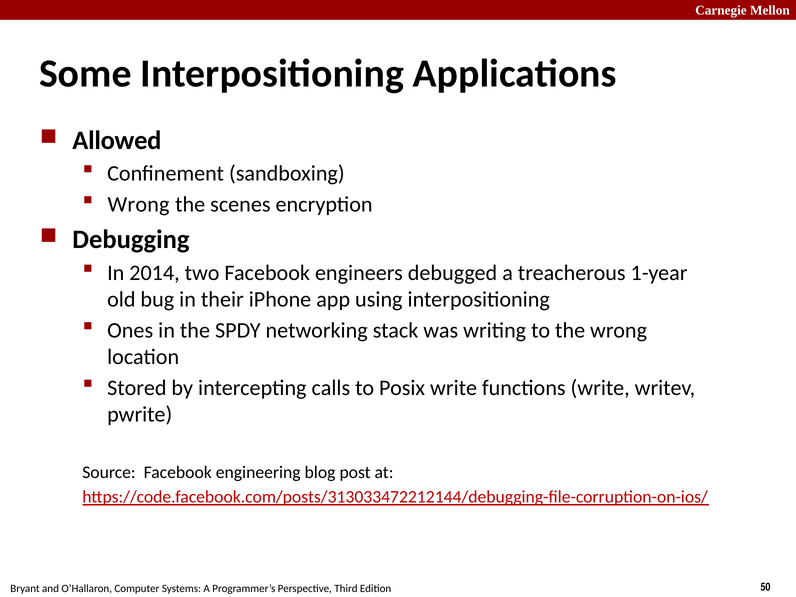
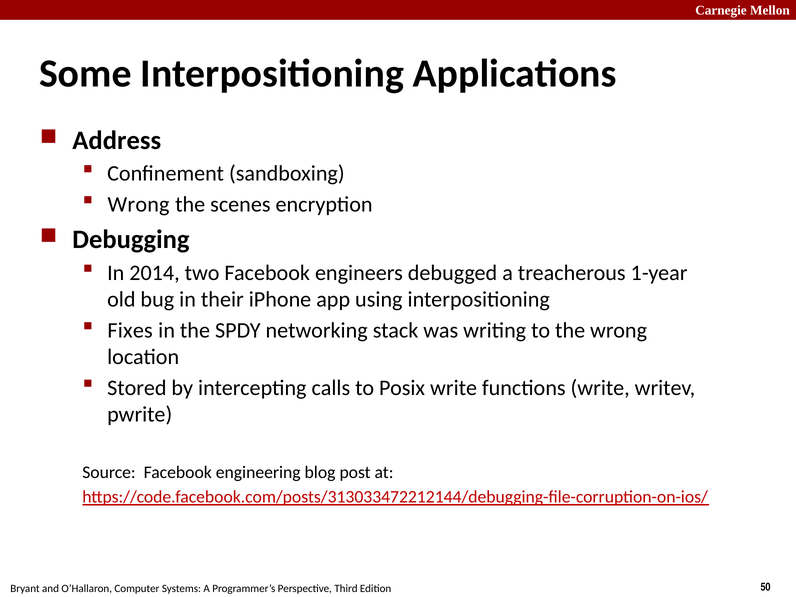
Allowed: Allowed -> Address (117, 140)
Ones: Ones -> Fixes (130, 330)
